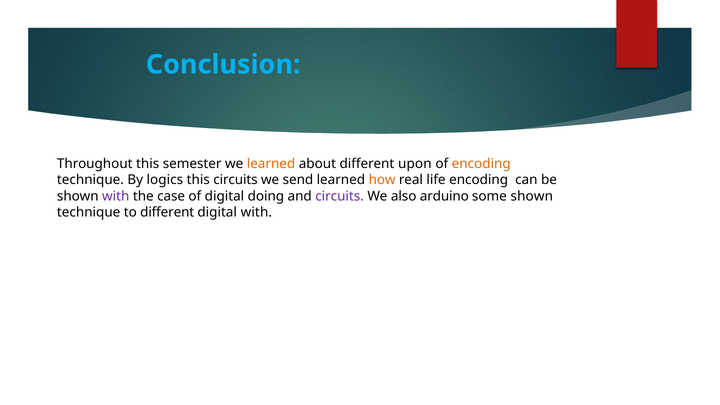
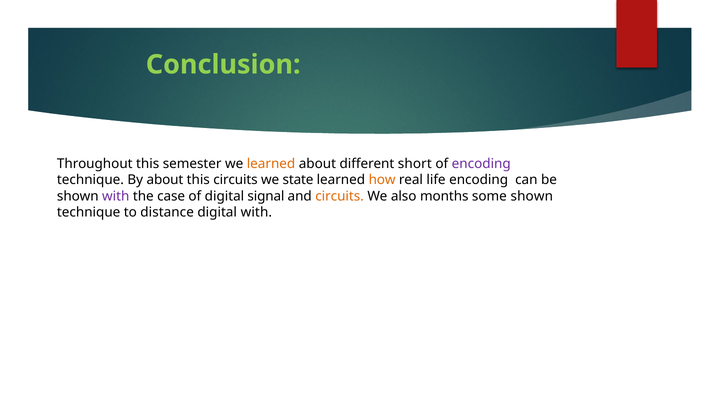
Conclusion colour: light blue -> light green (223, 65)
upon: upon -> short (415, 164)
encoding colour: orange -> purple (481, 164)
By logics: logics -> about (165, 180)
send: send -> state (298, 180)
doing: doing -> signal (266, 196)
circuits colour: purple -> orange (340, 196)
arduino: arduino -> months (444, 196)
to different: different -> distance (167, 212)
